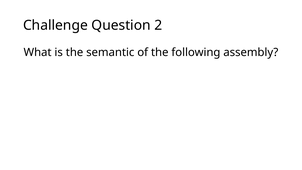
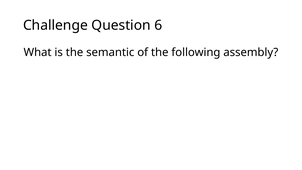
2: 2 -> 6 (158, 25)
